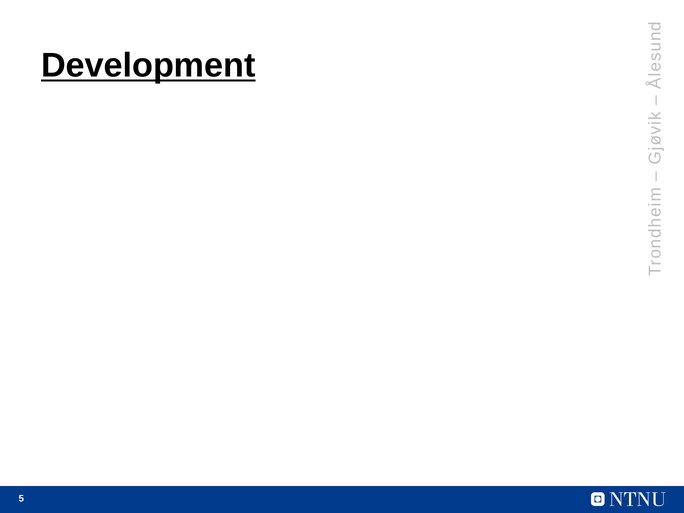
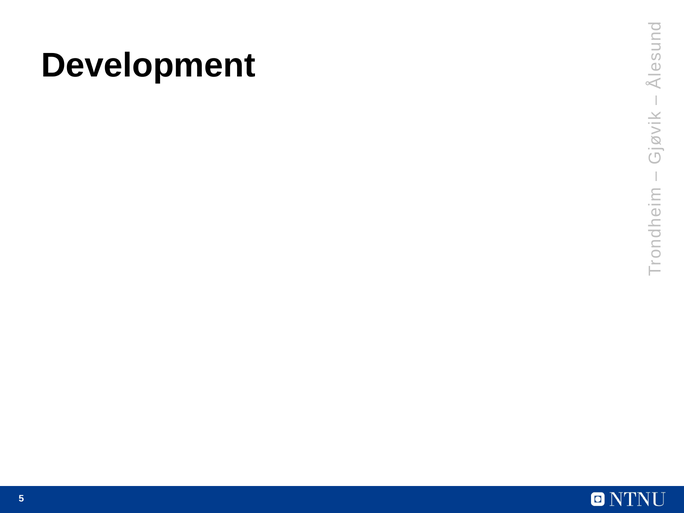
Development underline: present -> none (148, 66)
